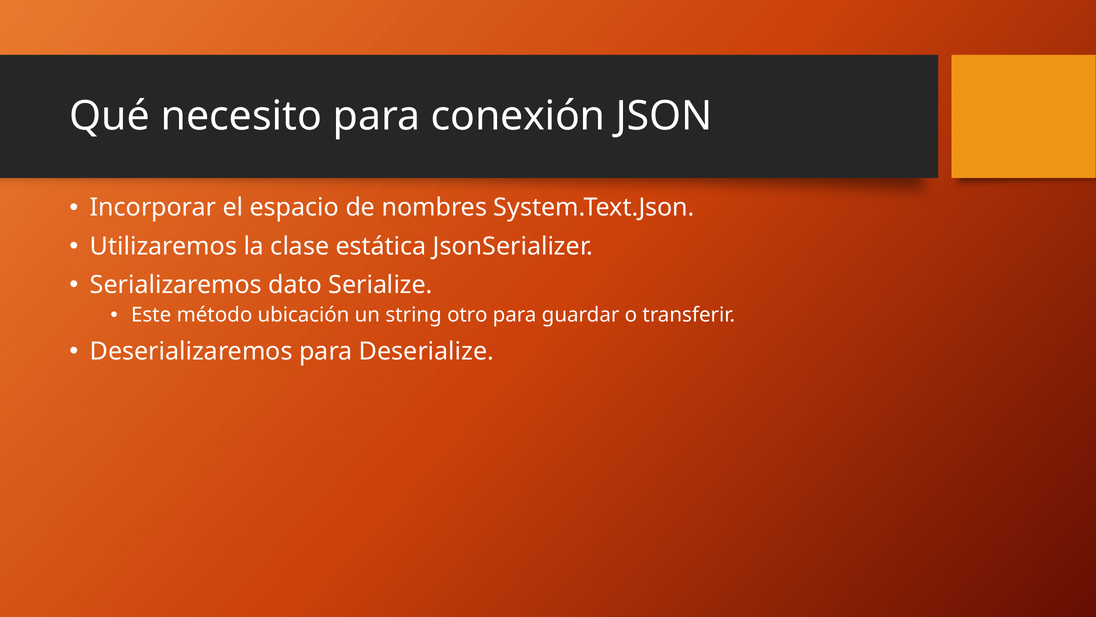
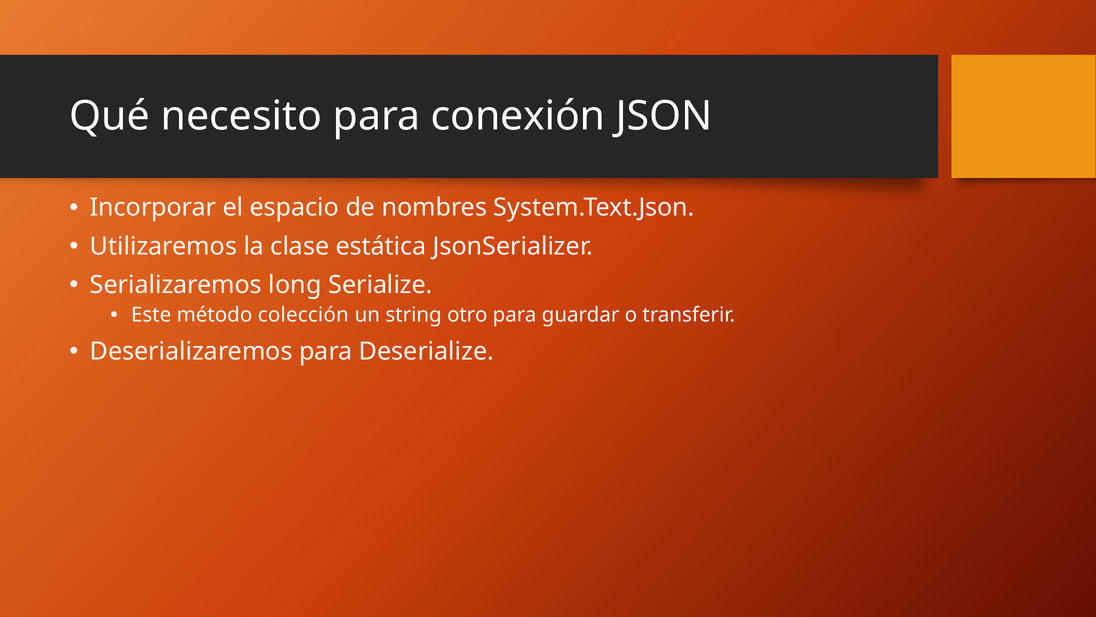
dato: dato -> long (295, 285)
ubicación: ubicación -> colección (303, 315)
